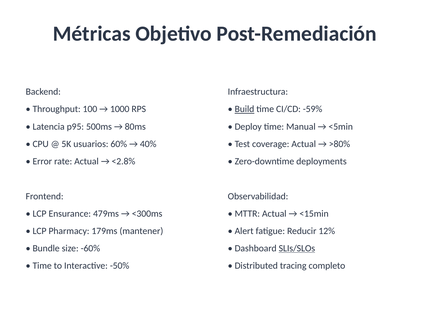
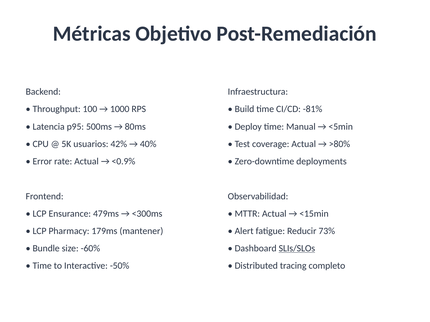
Build underline: present -> none (244, 109)
-59%: -59% -> -81% (313, 109)
60%: 60% -> 42% (119, 144)
<2.8%: <2.8% -> <0.9% (123, 162)
12%: 12% -> 73% (327, 231)
